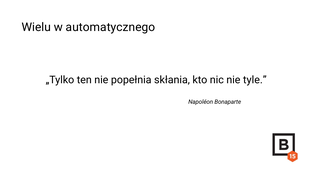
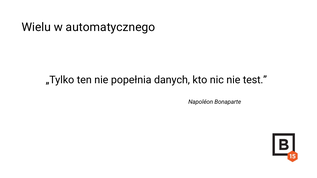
skłania: skłania -> danych (172, 80)
tyle: tyle -> test (255, 80)
